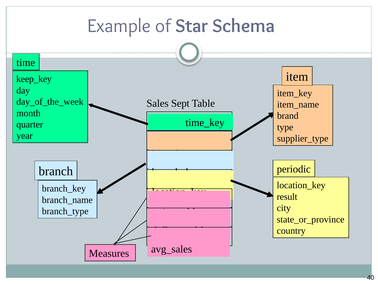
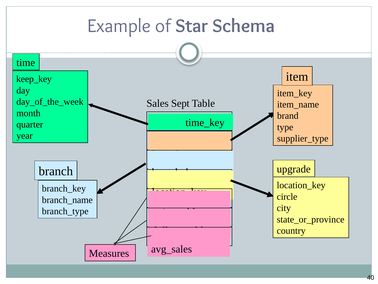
periodic: periodic -> upgrade (294, 169)
result: result -> circle (287, 196)
